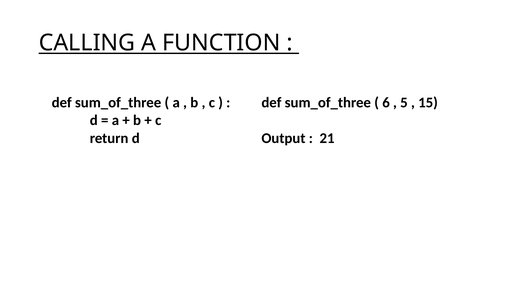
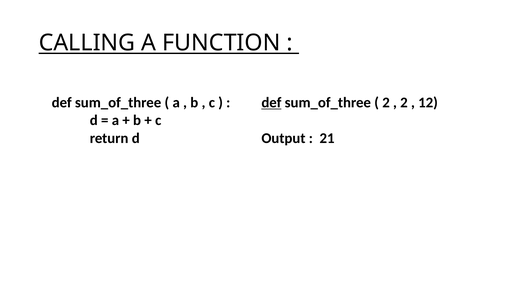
def underline: none -> present (271, 103)
6: 6 -> 2 (386, 103)
5: 5 -> 2 (404, 103)
15: 15 -> 12 (428, 103)
